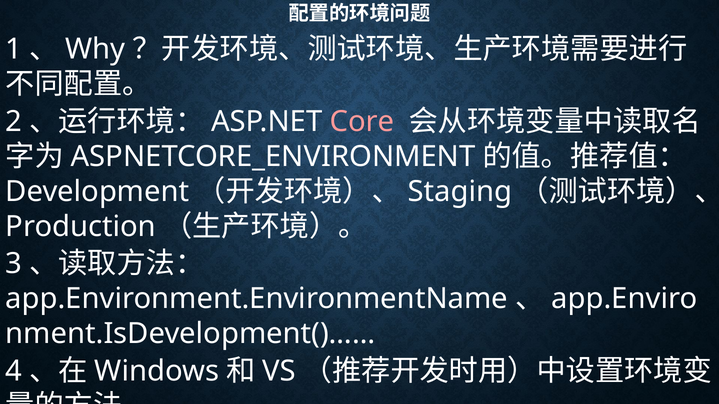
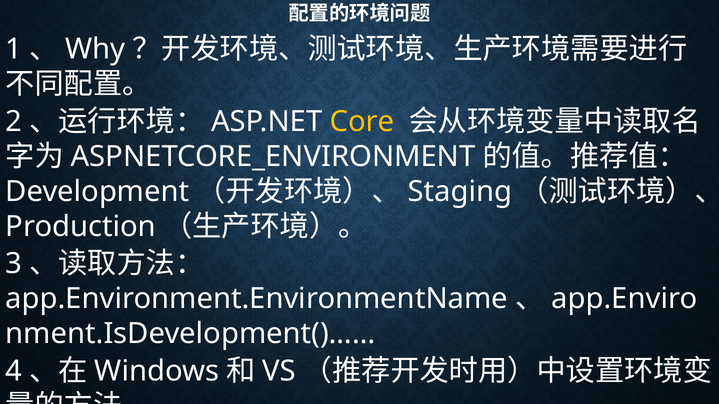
Core colour: pink -> yellow (362, 122)
